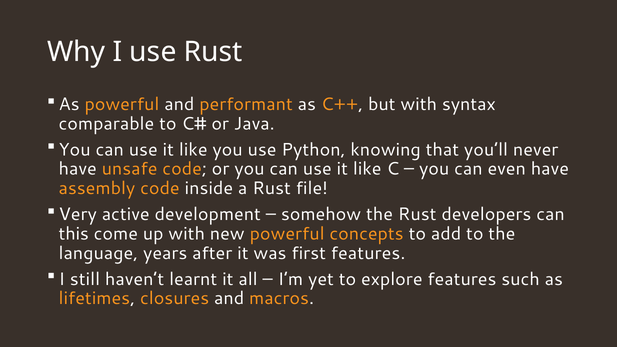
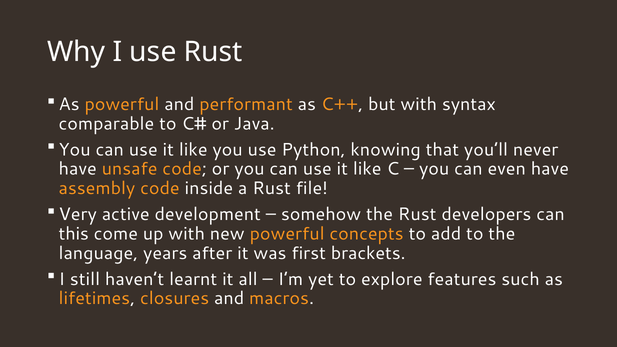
first features: features -> brackets (368, 253)
